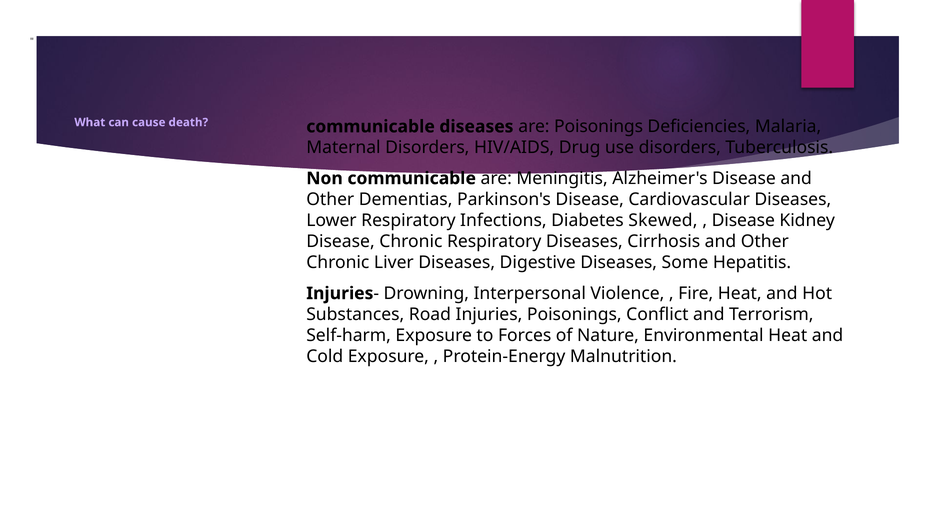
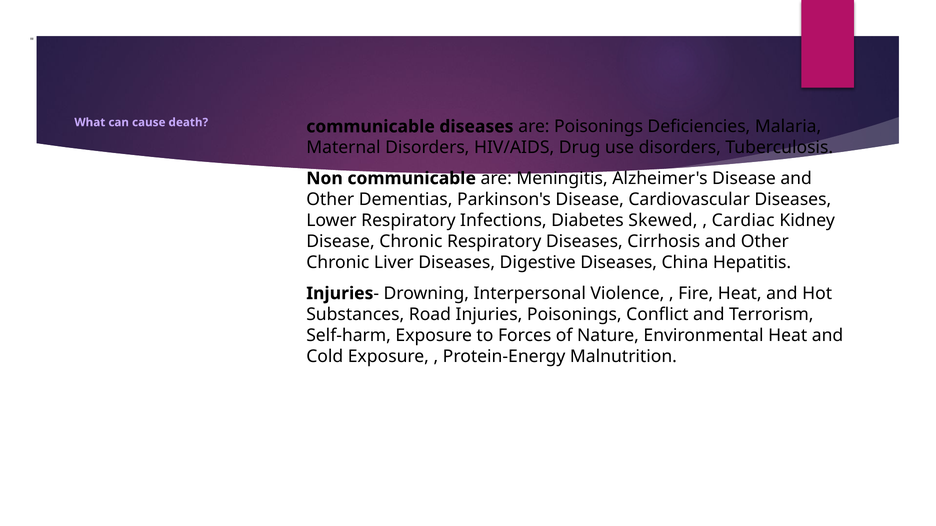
Disease: Disease -> Cardiac (743, 221)
Some: Some -> China (685, 263)
